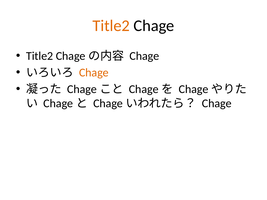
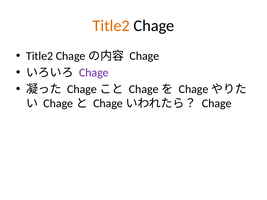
Chage colour: orange -> purple (94, 73)
